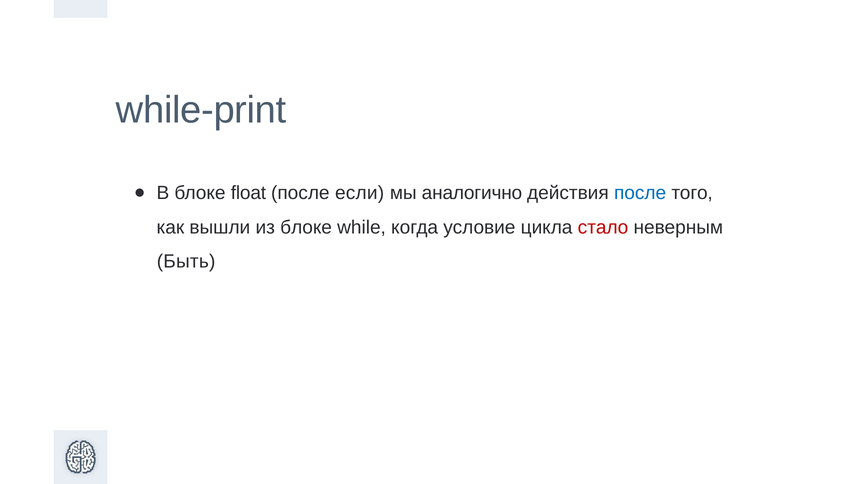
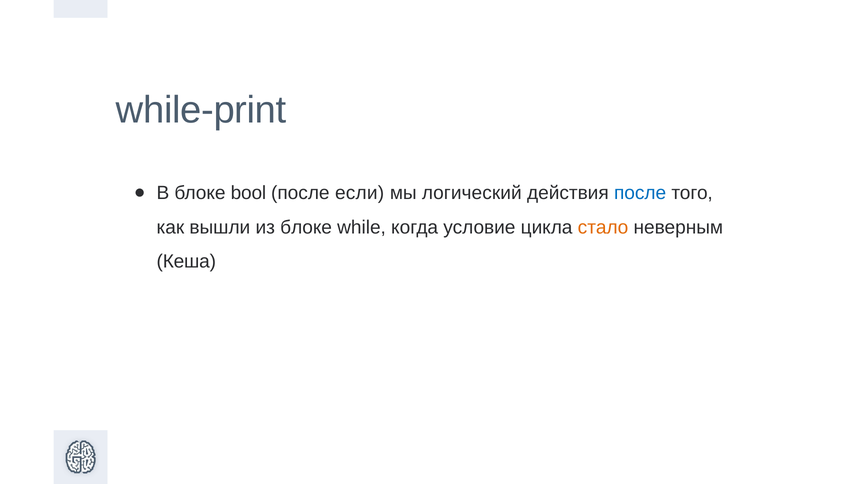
float: float -> bool (248, 193)
аналогично: аналогично -> логический (472, 193)
стало colour: red -> orange (603, 227)
Быть: Быть -> Кеша (186, 262)
